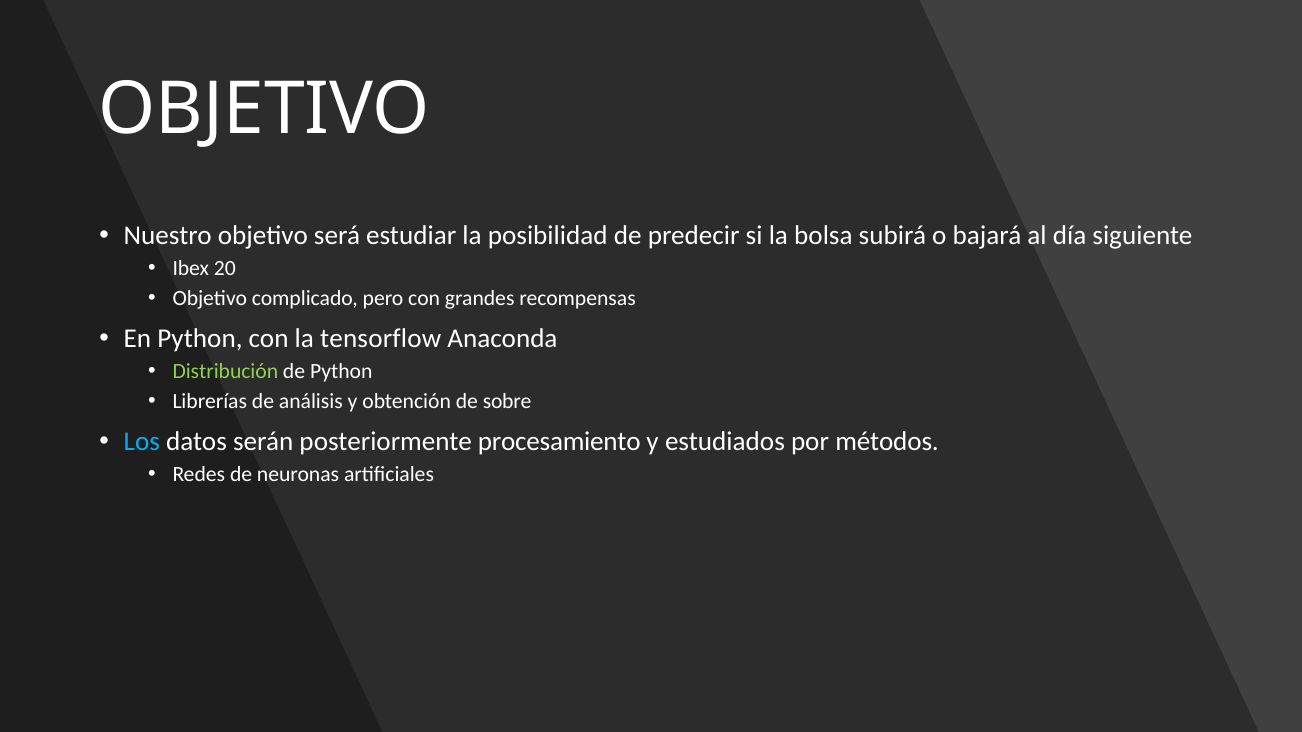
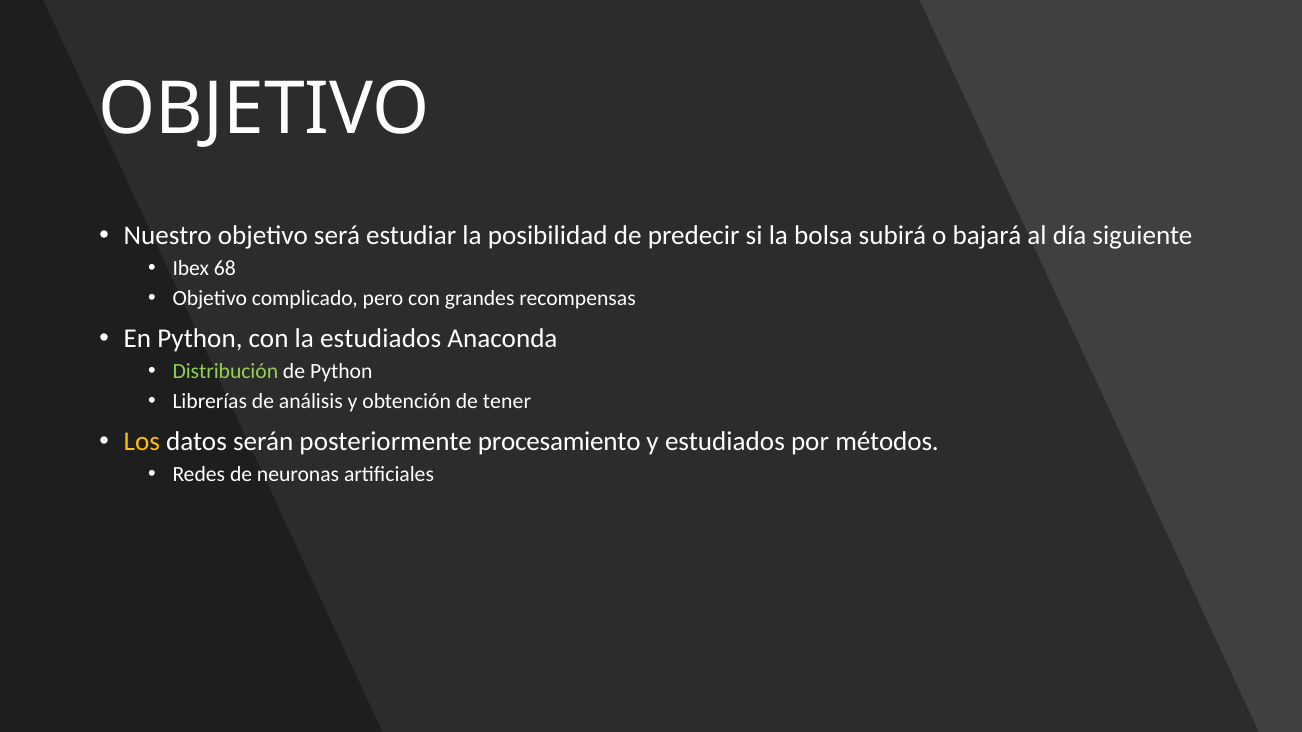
20: 20 -> 68 (225, 269)
la tensorflow: tensorflow -> estudiados (381, 339)
sobre: sobre -> tener (507, 402)
Los colour: light blue -> yellow (142, 442)
